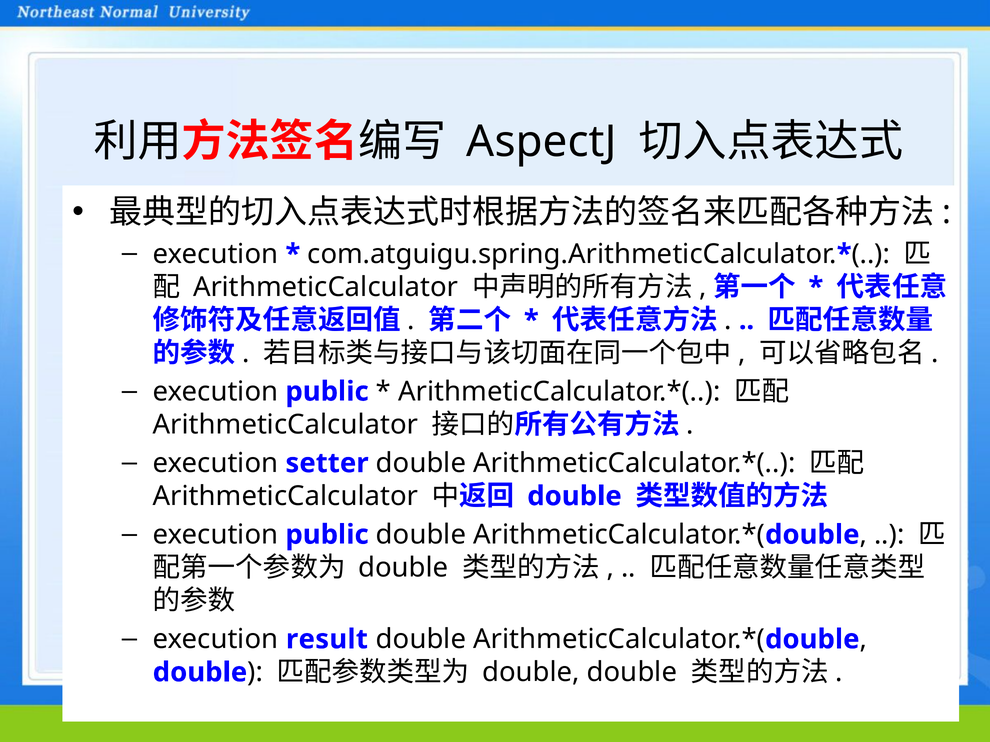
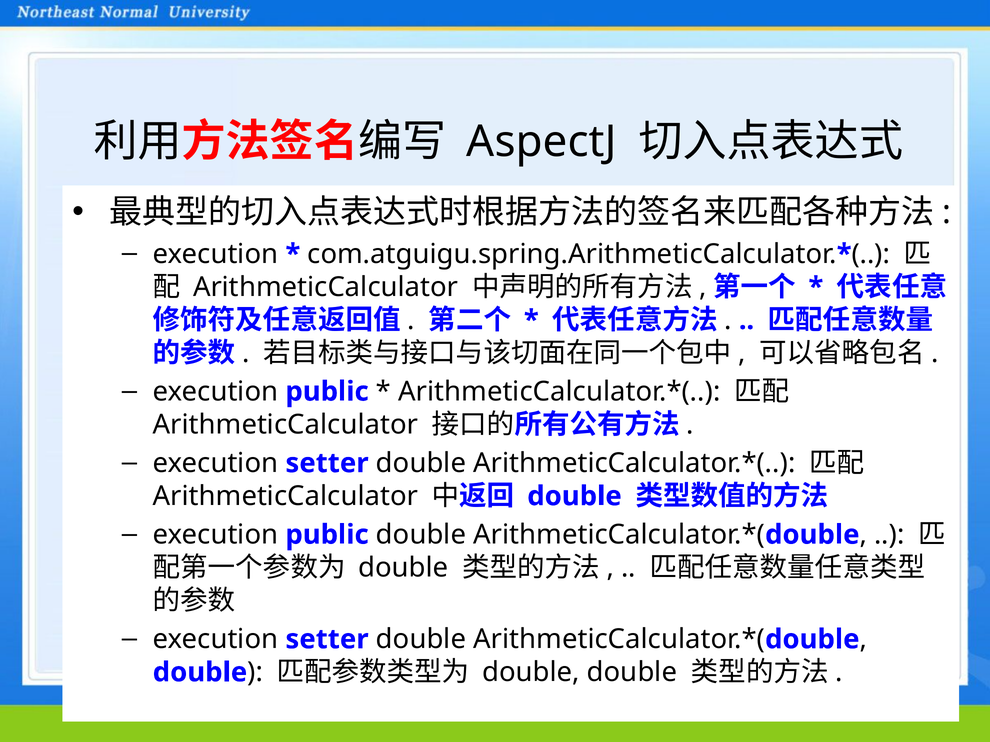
result: result -> setter (327, 640)
